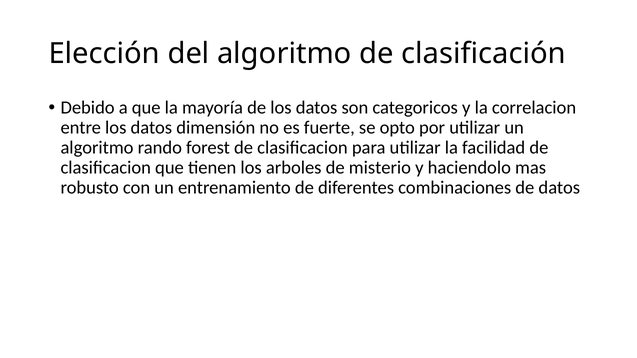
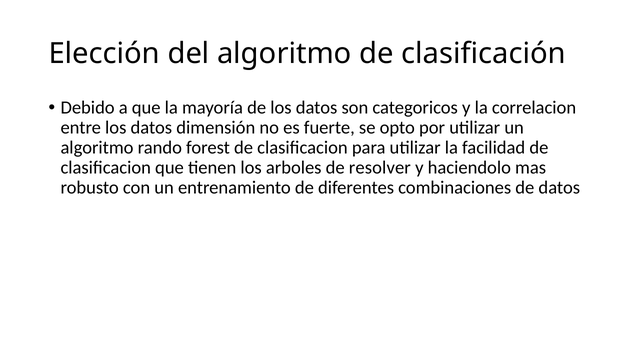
misterio: misterio -> resolver (380, 168)
